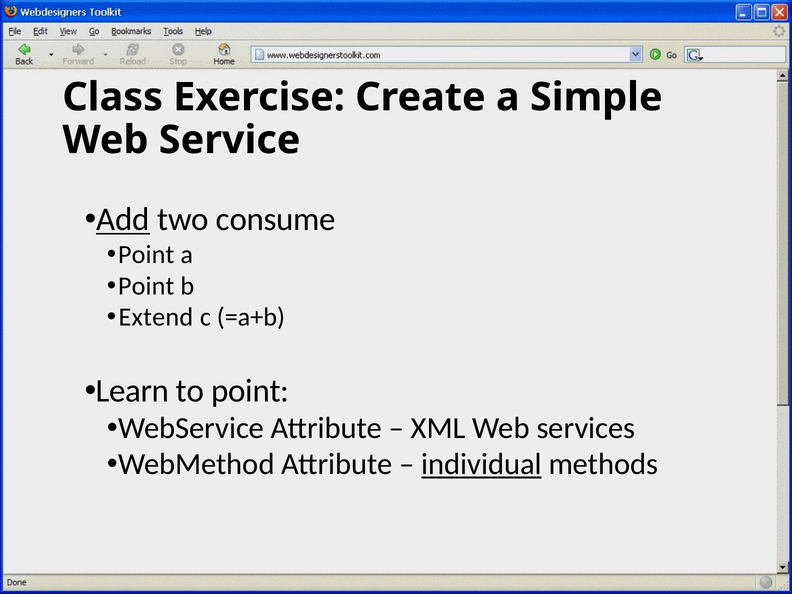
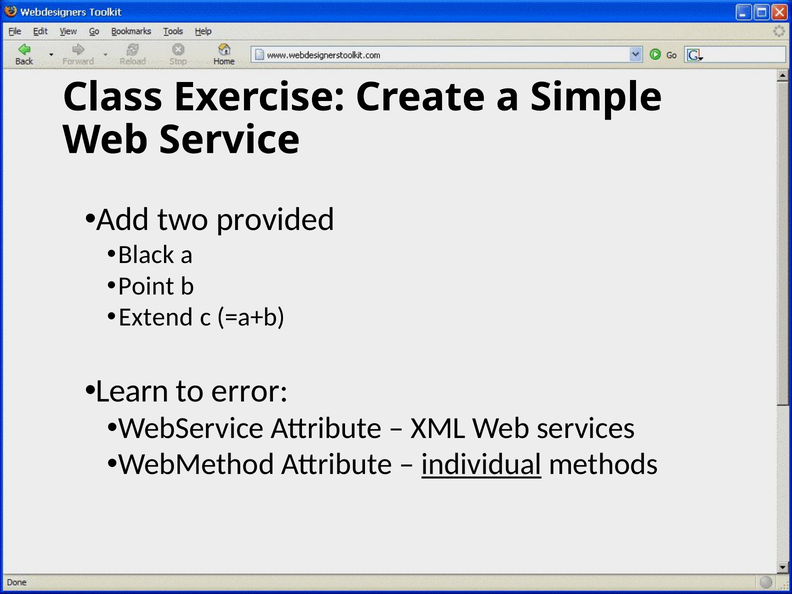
Add underline: present -> none (123, 220)
consume: consume -> provided (276, 220)
Point: Point -> Black (146, 255)
to point: point -> error (250, 391)
